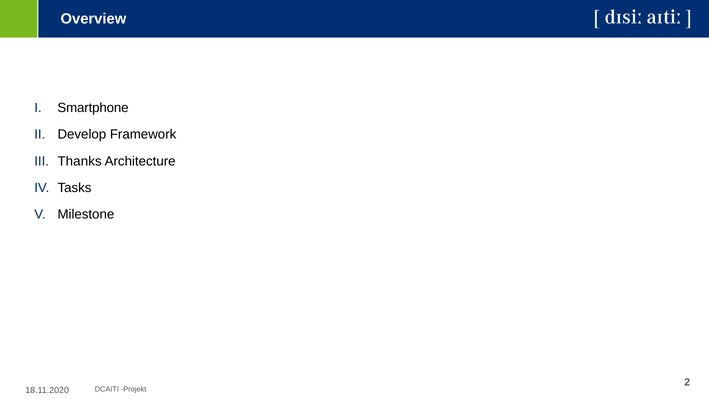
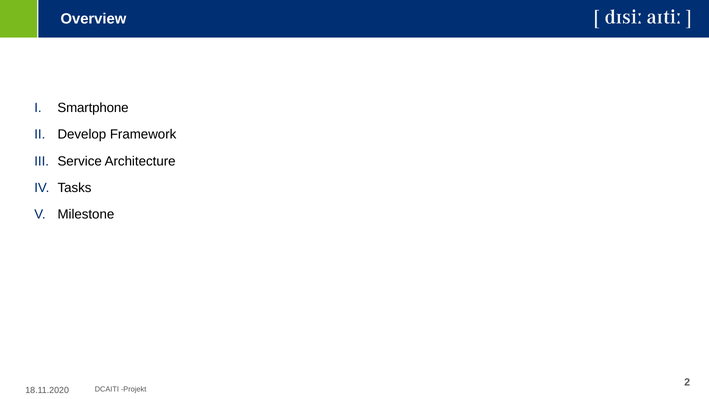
Thanks: Thanks -> Service (80, 161)
